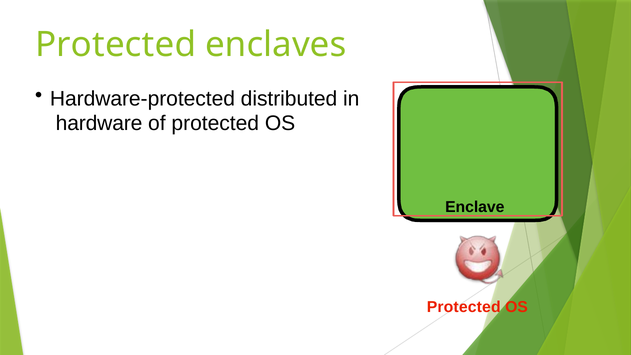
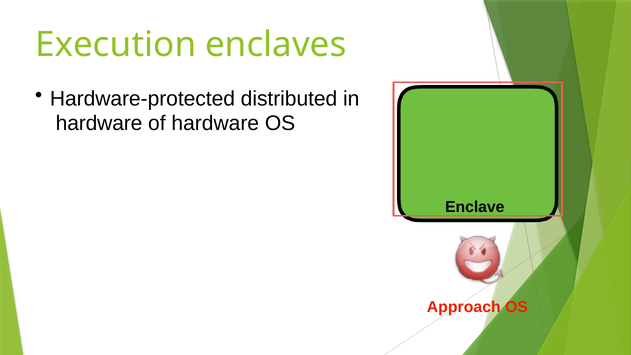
Protected: Protected -> Execution (116, 45)
of protected: protected -> hardware (215, 123)
Protected: Protected -> Approach (464, 307)
